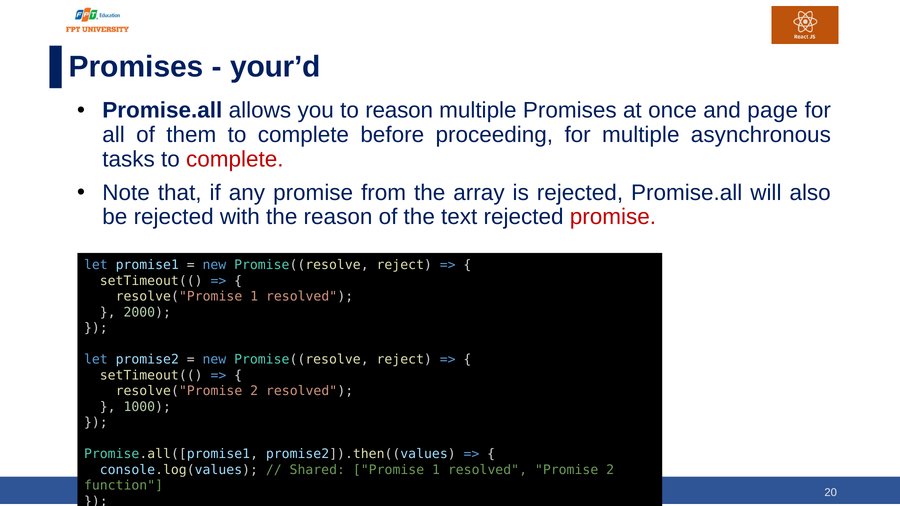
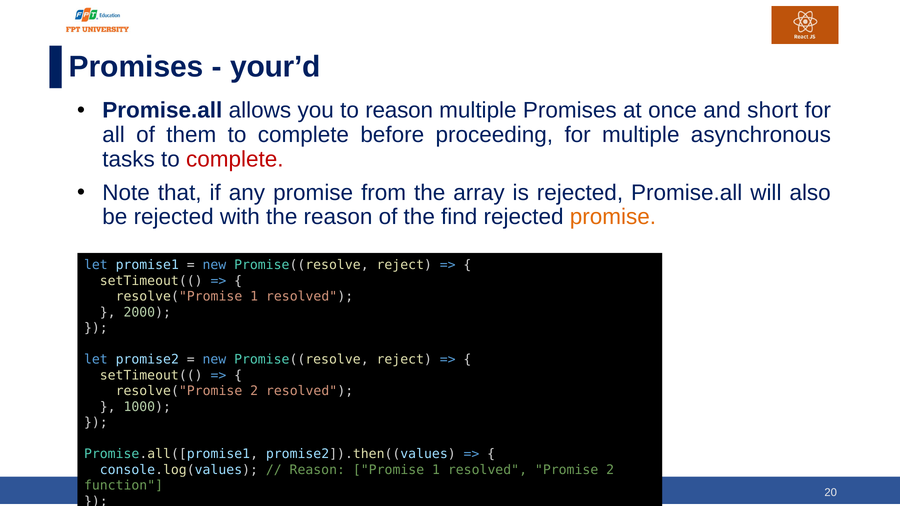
page: page -> short (773, 111)
text: text -> find (459, 217)
promise colour: red -> orange (613, 217)
Shared: Shared -> Reason (317, 470)
